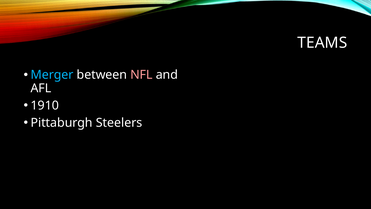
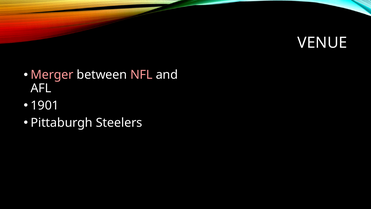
TEAMS: TEAMS -> VENUE (322, 43)
Merger colour: light blue -> pink (52, 75)
1910: 1910 -> 1901 (45, 105)
